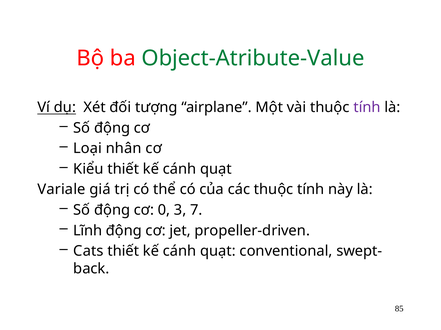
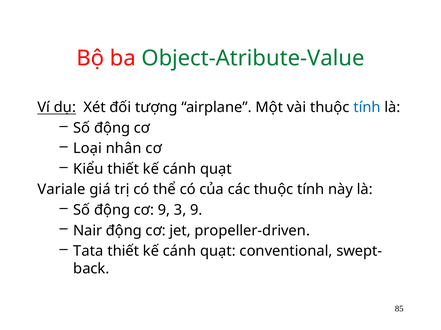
tính colour: purple -> blue (367, 108)
cơ 0: 0 -> 9 (164, 210)
3 7: 7 -> 9 (196, 210)
Lĩnh: Lĩnh -> Nair (88, 231)
Cats: Cats -> Tata (88, 252)
